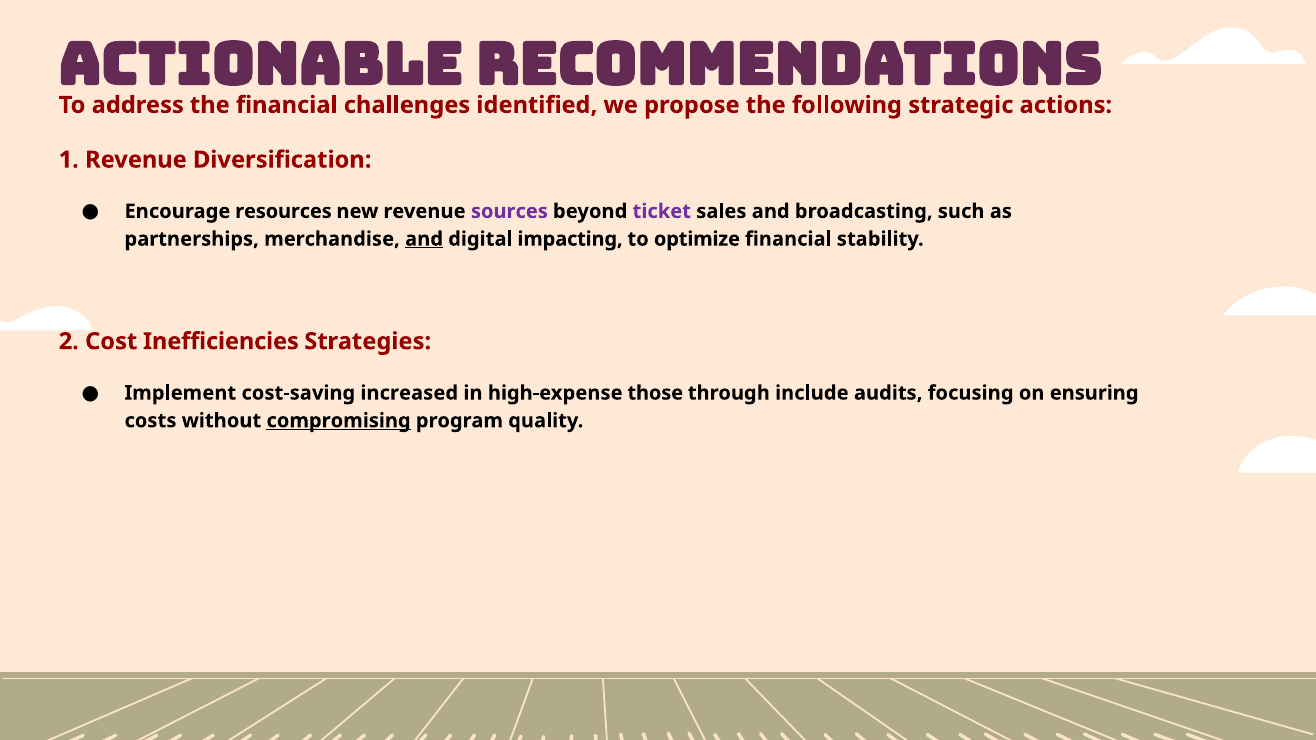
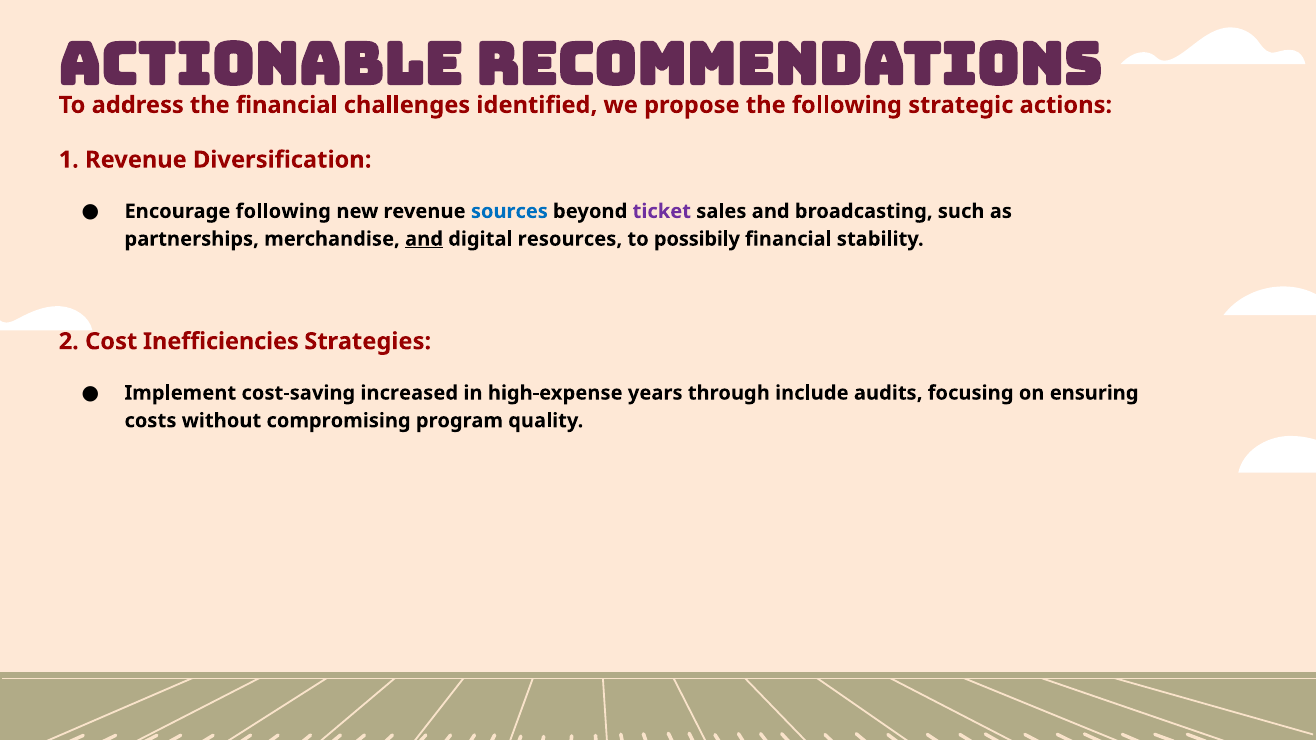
Encourage resources: resources -> following (283, 211)
sources colour: purple -> blue (509, 211)
impacting: impacting -> resources (570, 239)
optimize: optimize -> possibily (697, 239)
those: those -> years (655, 393)
compromising underline: present -> none (339, 421)
